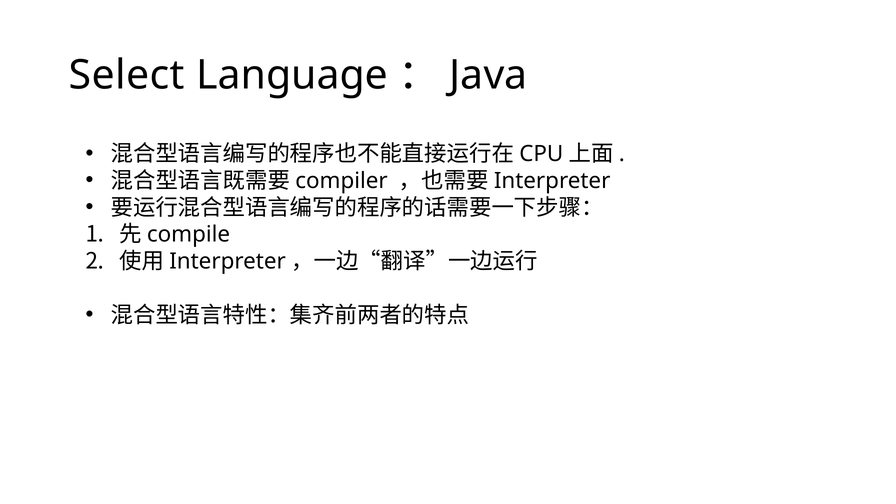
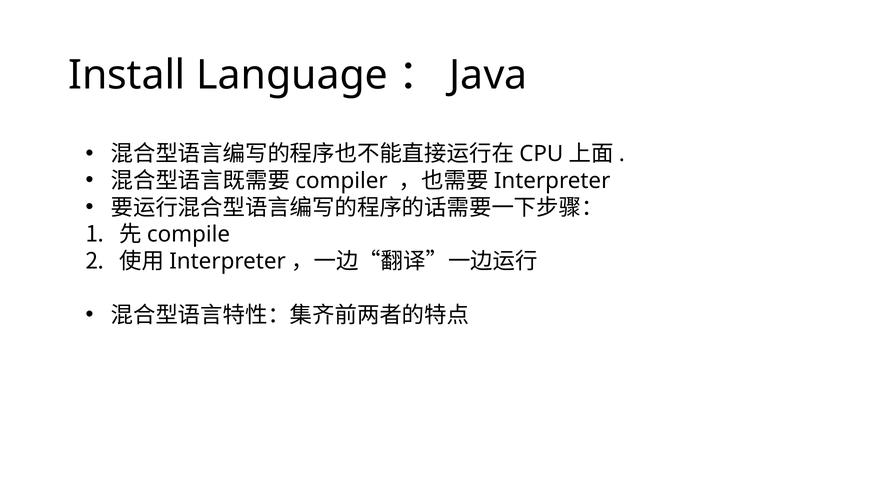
Select: Select -> Install (127, 75)
